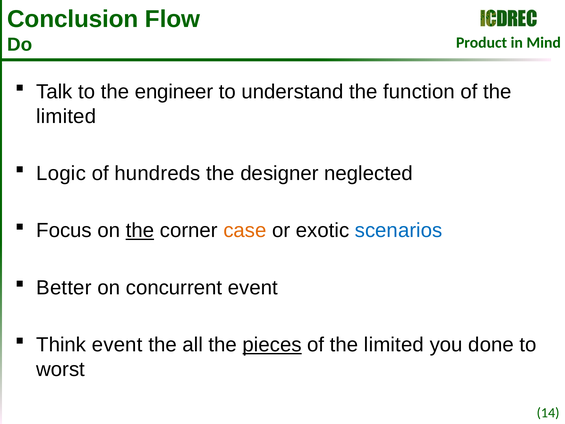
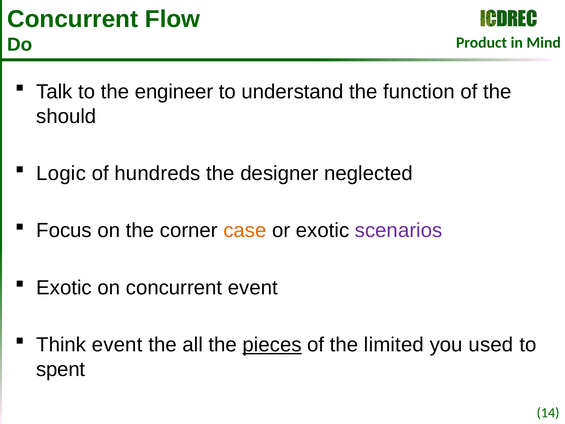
Conclusion: Conclusion -> Concurrent (73, 19)
limited: limited -> should (66, 116)
the underline: present -> none (140, 230)
scenarios colour: blue -> purple (399, 230)
Better: Better -> Exotic (64, 288)
done: done -> used (491, 345)
worst: worst -> spent (61, 369)
